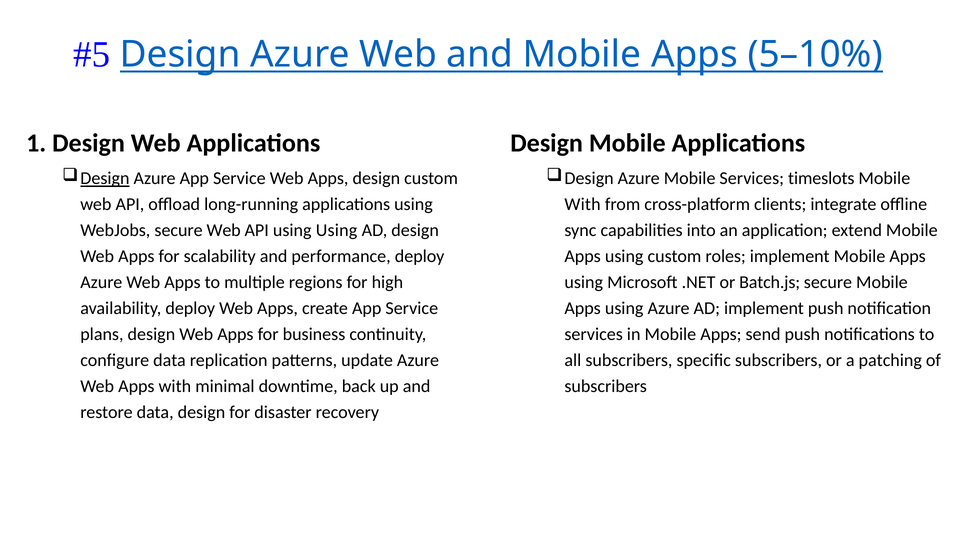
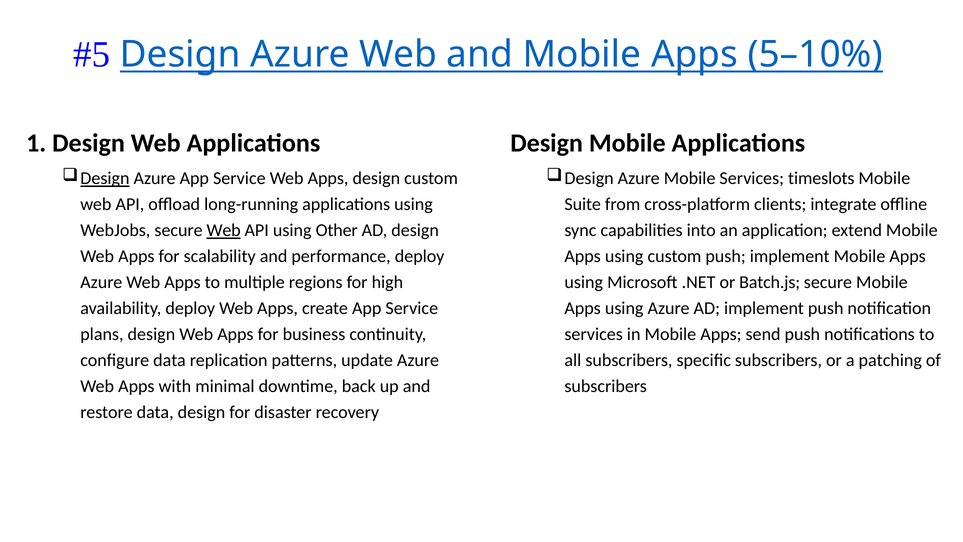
With: With -> Suite (583, 204)
Web underline: none -> present (224, 230)
using Using: Using -> Other (337, 230)
custom roles: roles -> push (726, 256)
